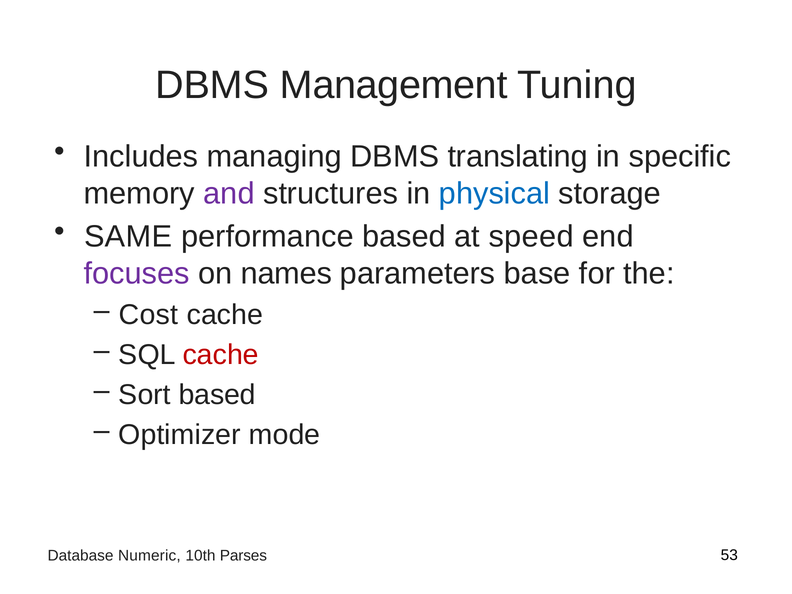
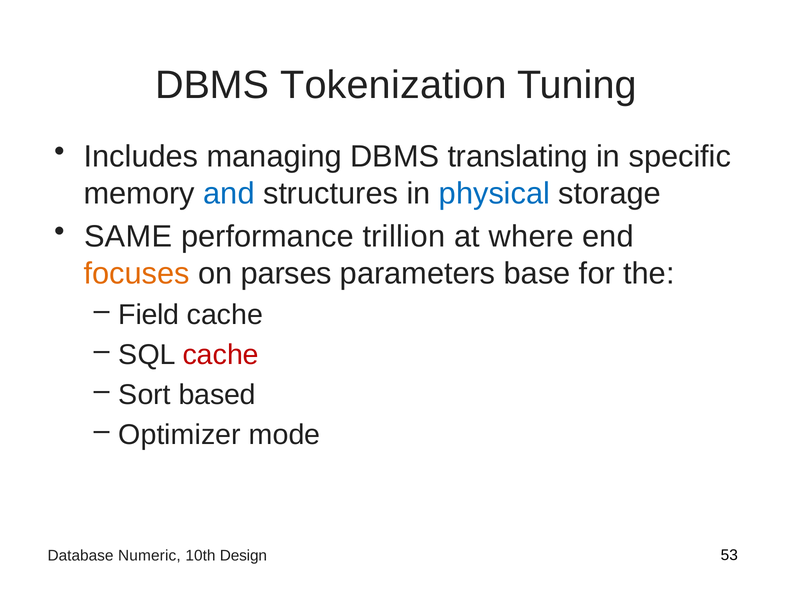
Management: Management -> Tokenization (393, 85)
and colour: purple -> blue (229, 194)
performance based: based -> trillion (404, 237)
speed: speed -> where (531, 237)
focuses colour: purple -> orange (137, 274)
names: names -> parses (286, 274)
Cost: Cost -> Field (149, 315)
Parses: Parses -> Design (243, 555)
